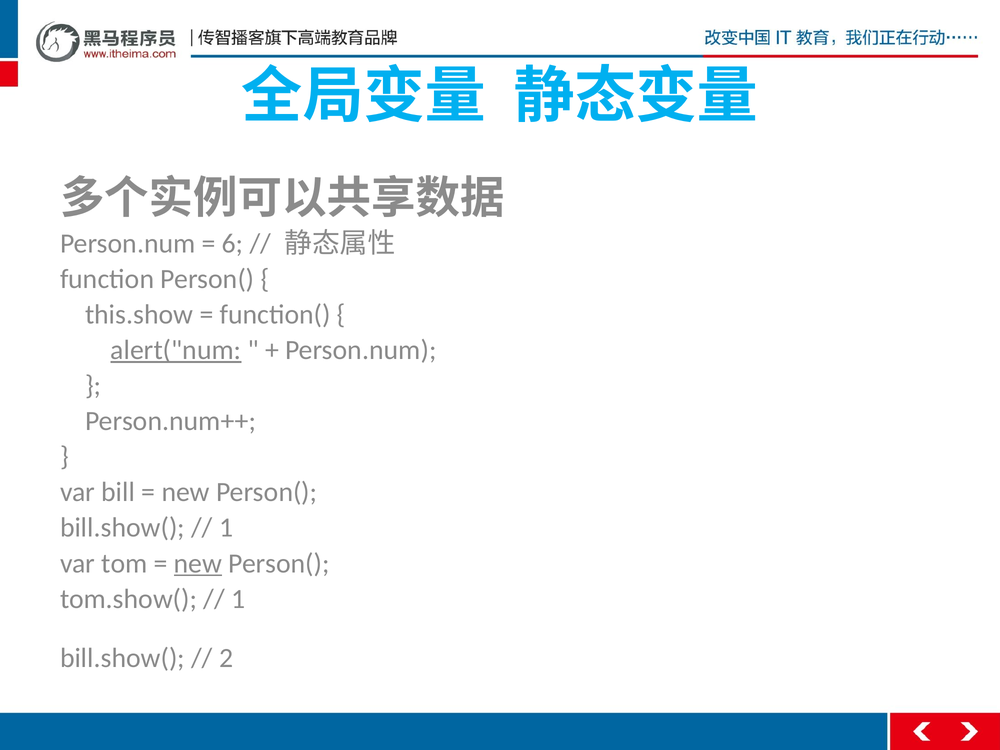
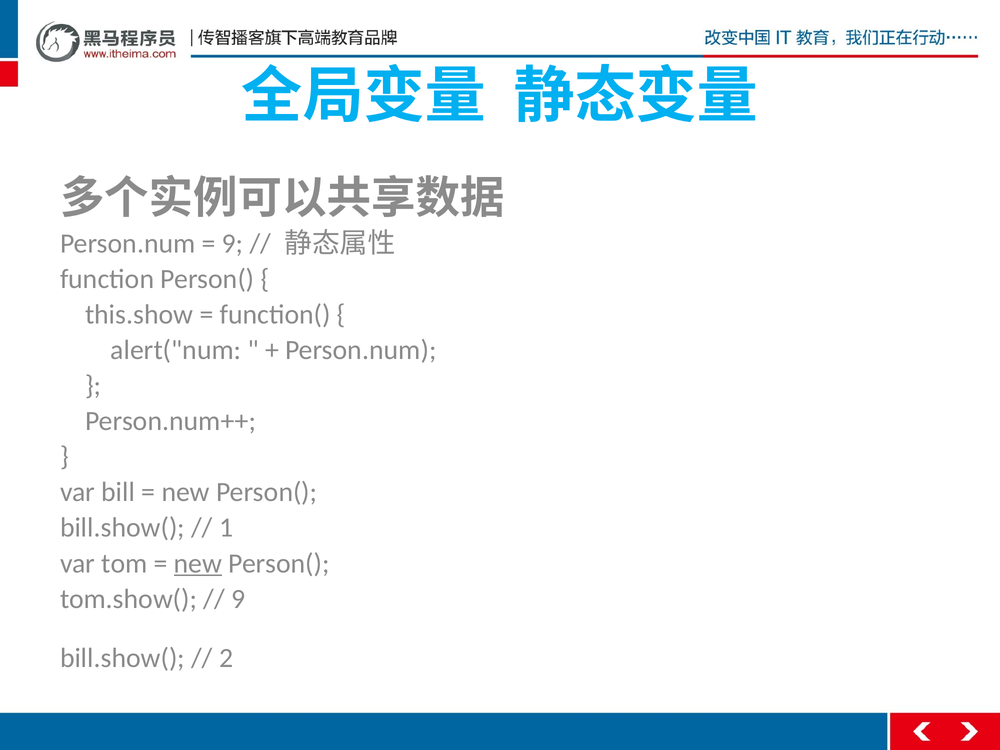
6: 6 -> 9 (233, 243)
alert("num underline: present -> none (176, 350)
1: 1 -> 9 (238, 599)
